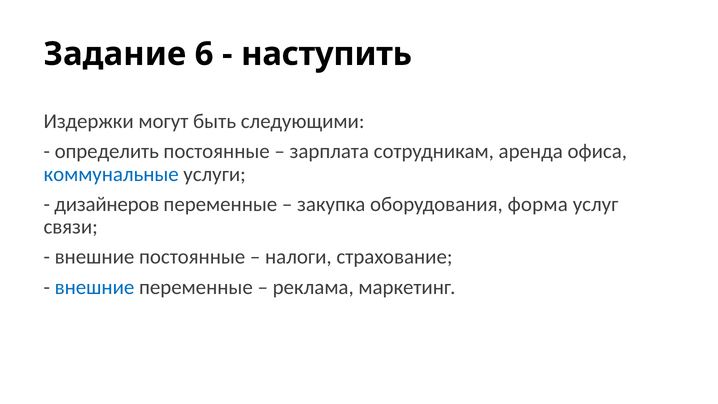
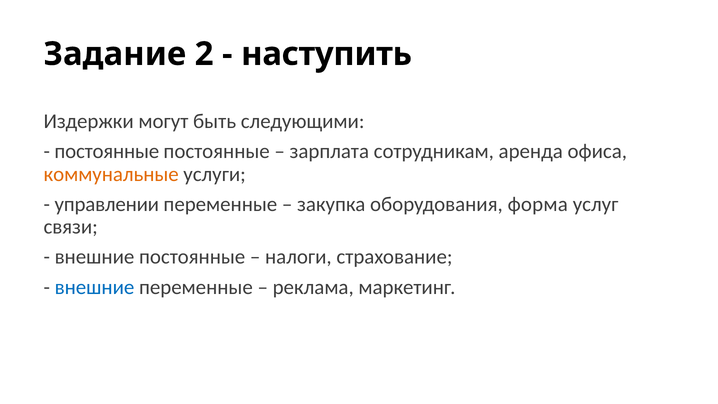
6: 6 -> 2 (204, 54)
определить: определить -> постоянные (107, 151)
коммунальные colour: blue -> orange (111, 174)
дизайнеров: дизайнеров -> управлении (107, 204)
